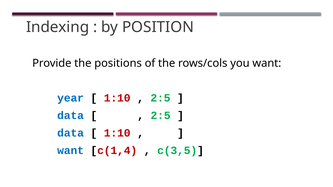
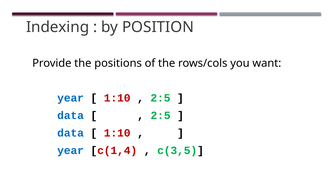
want: want -> year (71, 151)
